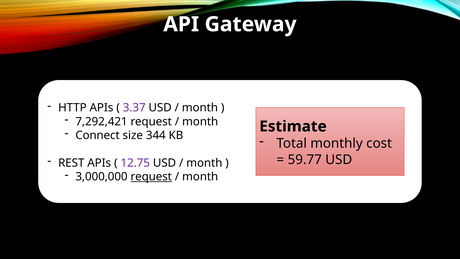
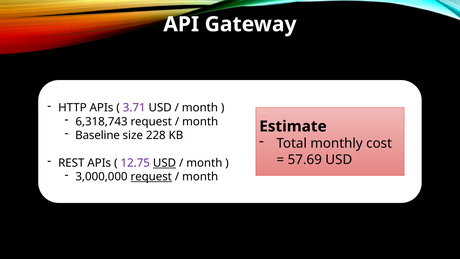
3.37: 3.37 -> 3.71 (134, 108)
7,292,421: 7,292,421 -> 6,318,743 (101, 121)
Connect: Connect -> Baseline (98, 135)
344: 344 -> 228 (156, 135)
59.77: 59.77 -> 57.69 (305, 160)
USD underline: none -> present (164, 163)
